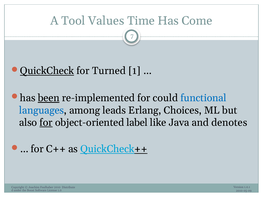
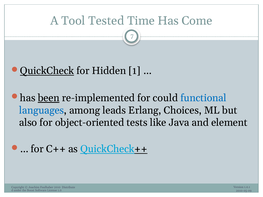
Values: Values -> Tested (106, 21)
Turned: Turned -> Hidden (109, 71)
for underline: present -> none (46, 123)
label: label -> tests (137, 123)
denotes: denotes -> element (229, 123)
